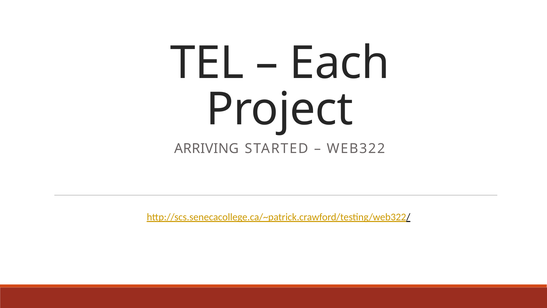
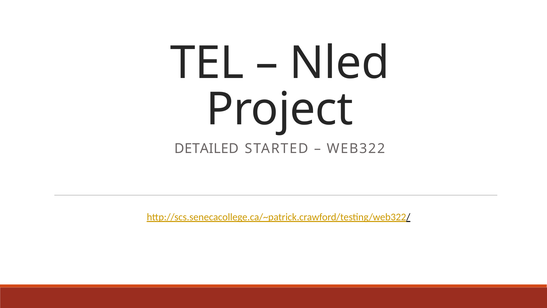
Each: Each -> Nled (340, 63)
ARRIVING: ARRIVING -> DETAILED (206, 149)
